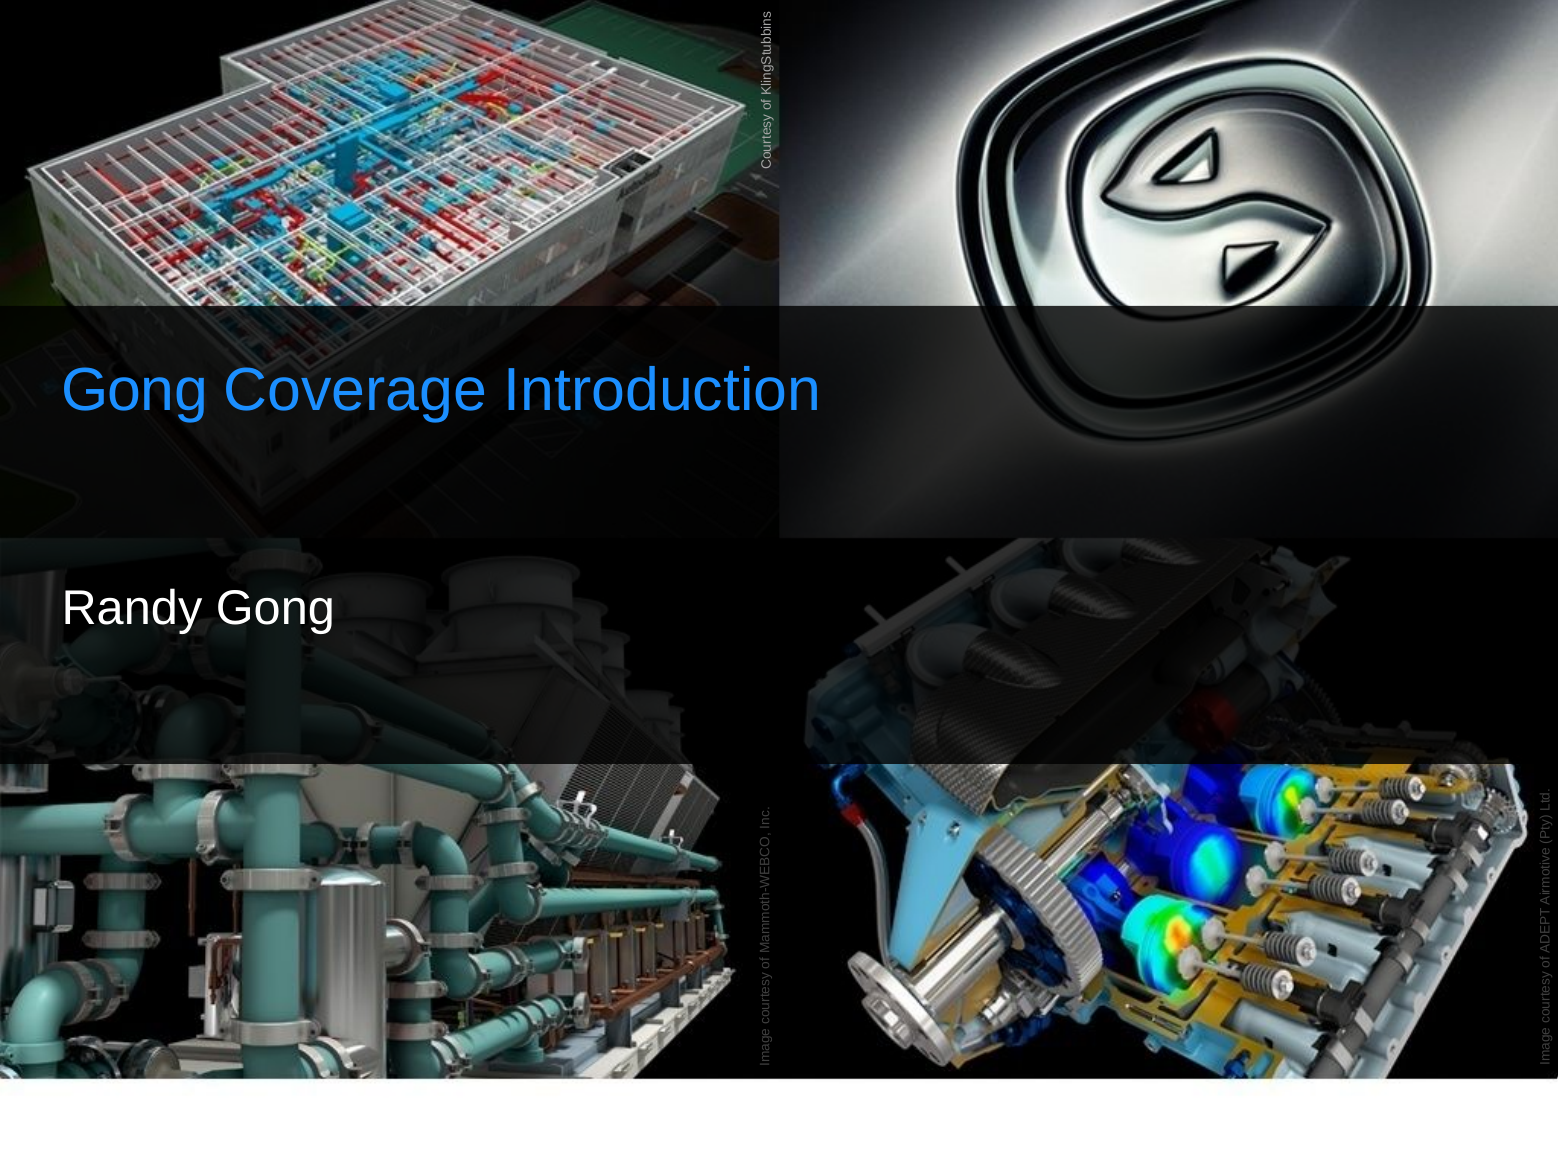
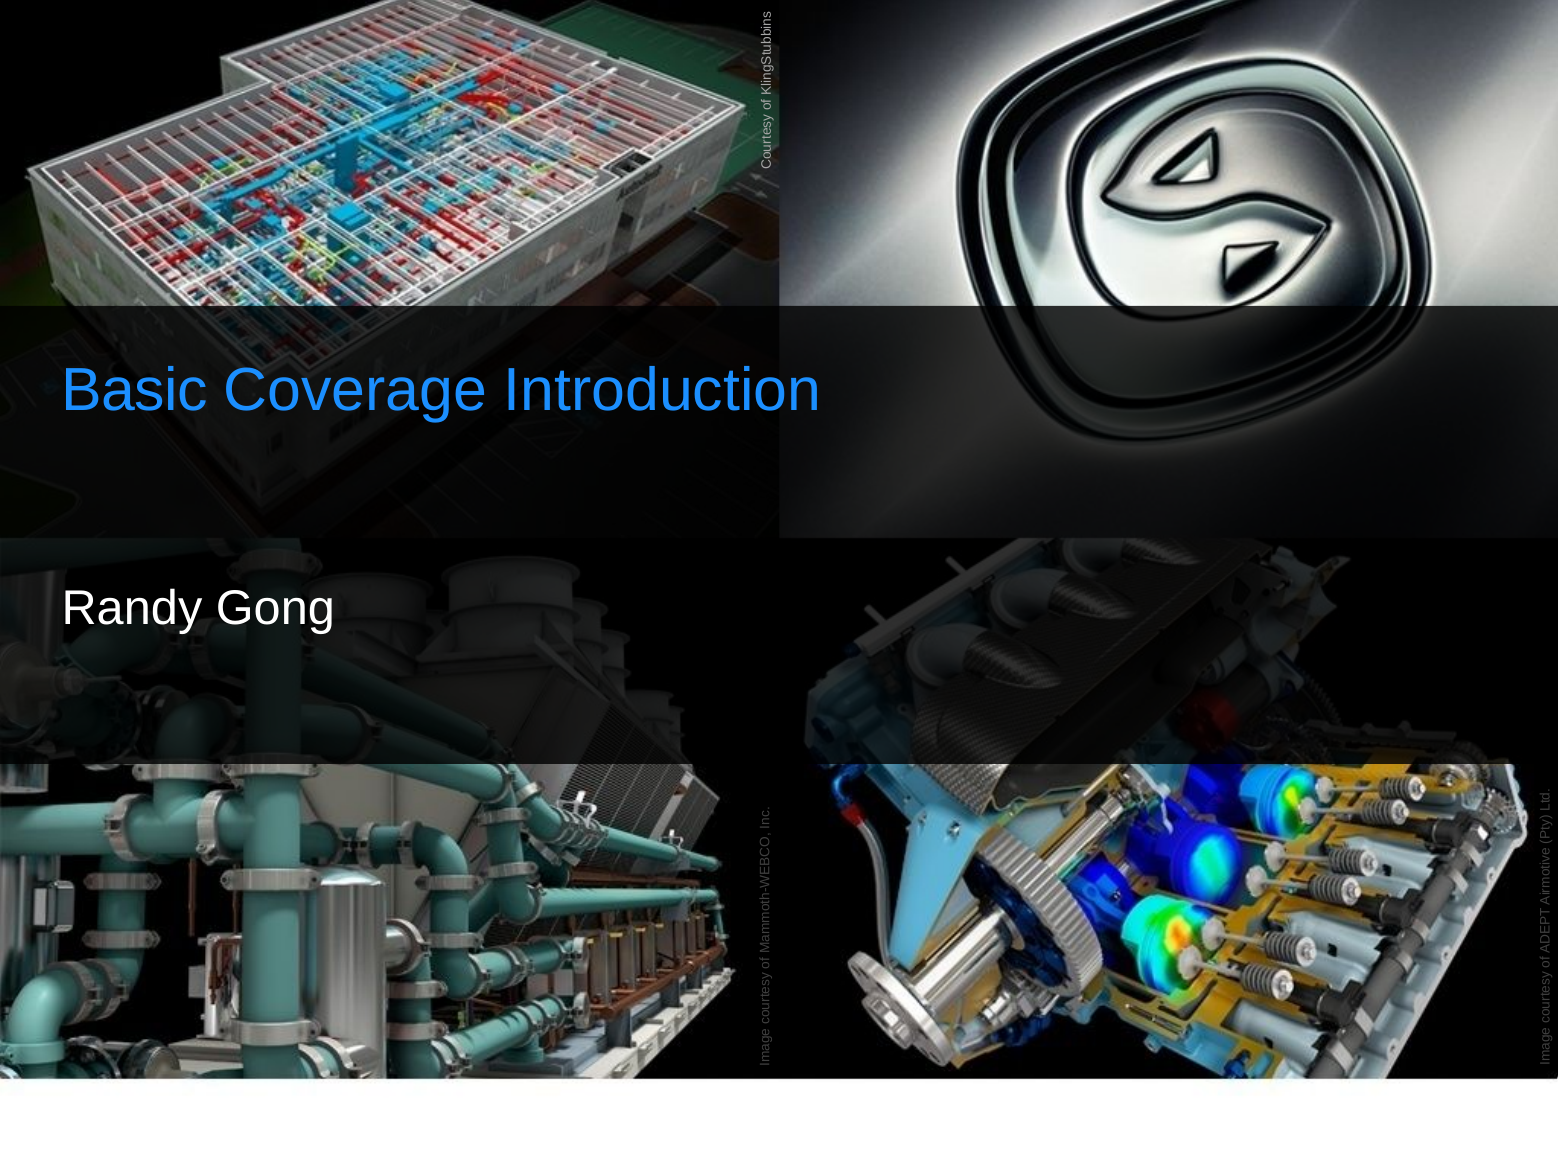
Gong: Gong -> Basic (135, 391)
